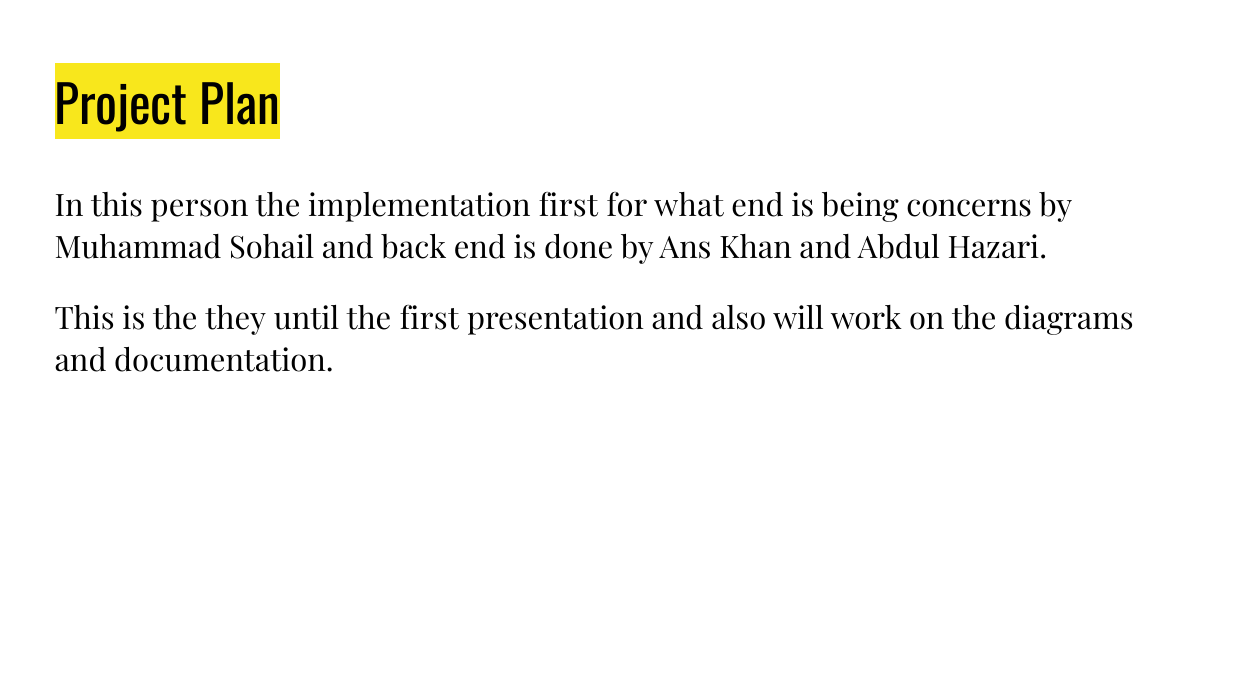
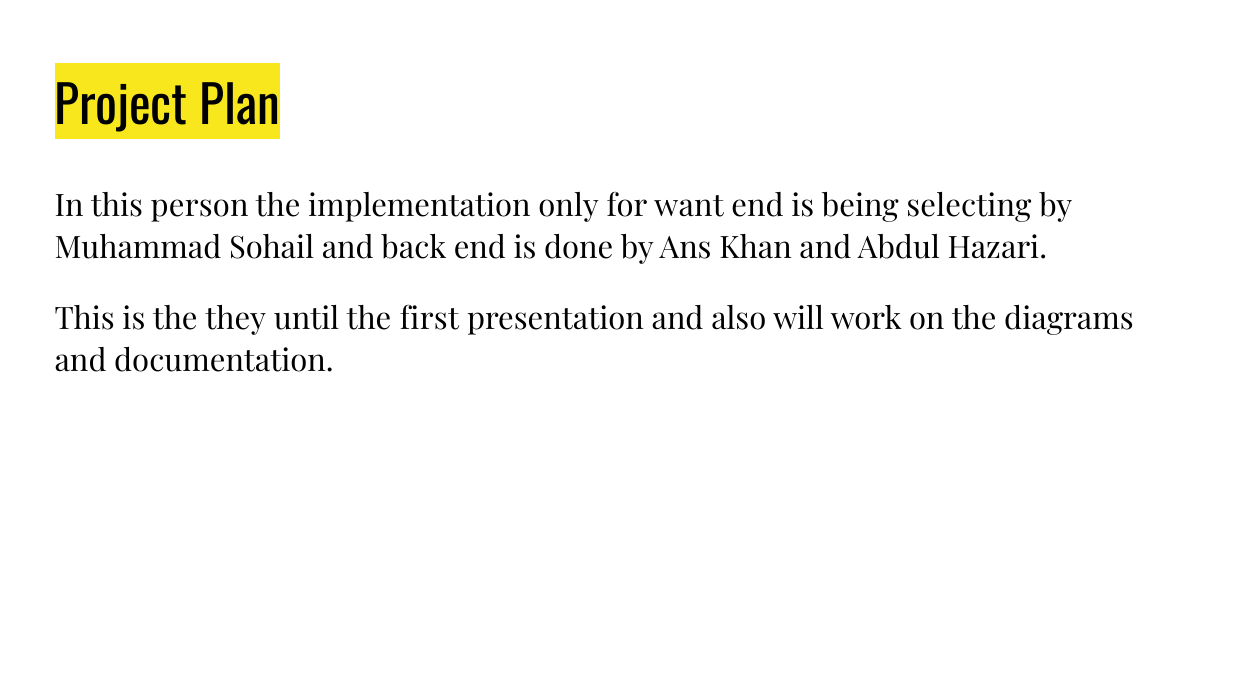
implementation first: first -> only (569, 206)
what: what -> want (689, 206)
concerns: concerns -> selecting (969, 206)
